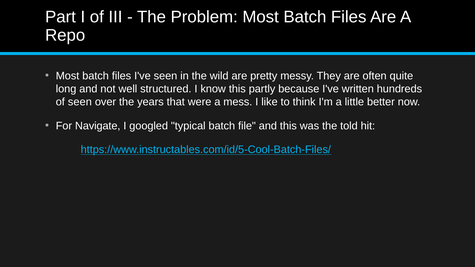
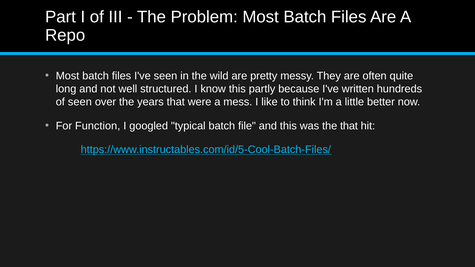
Navigate: Navigate -> Function (98, 126)
the told: told -> that (349, 126)
